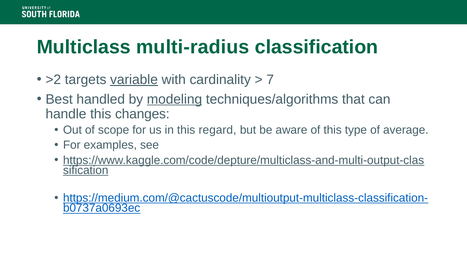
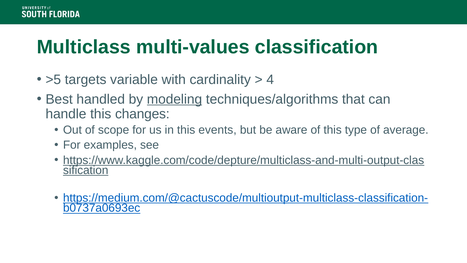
multi-radius: multi-radius -> multi-values (193, 47)
>2: >2 -> >5 (53, 80)
variable underline: present -> none (134, 80)
7: 7 -> 4 (270, 80)
regard: regard -> events (218, 130)
